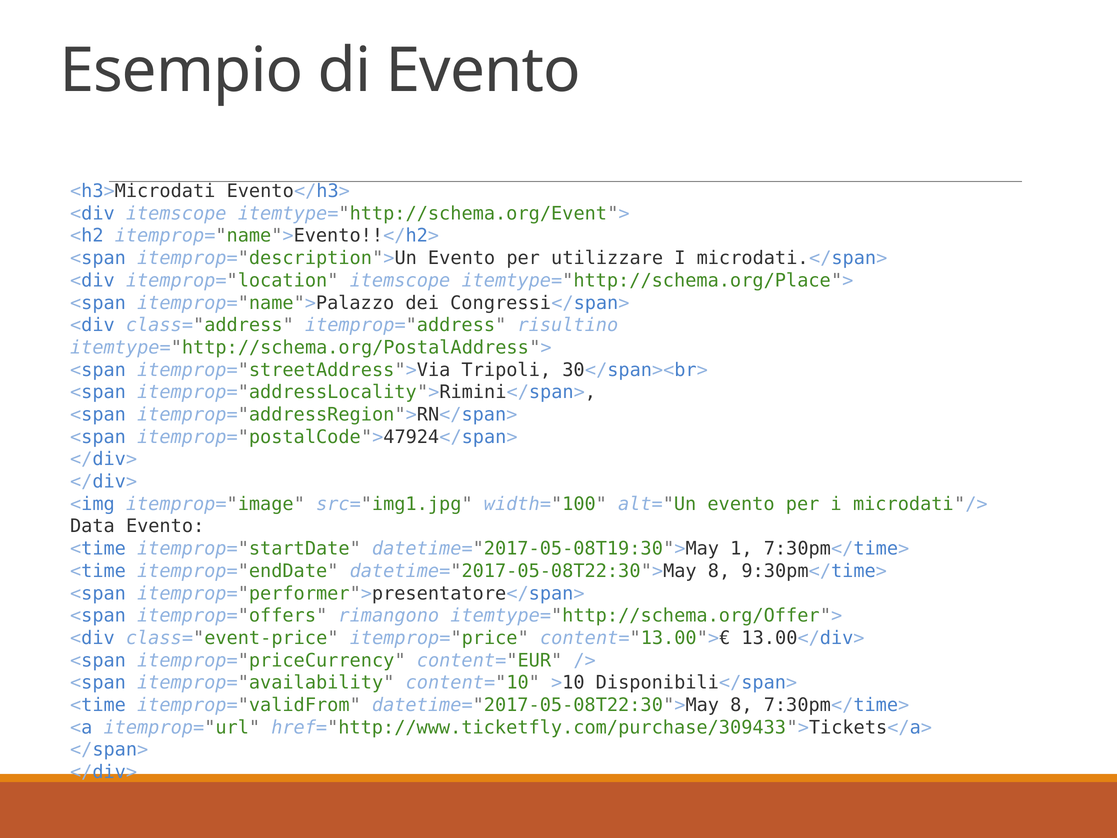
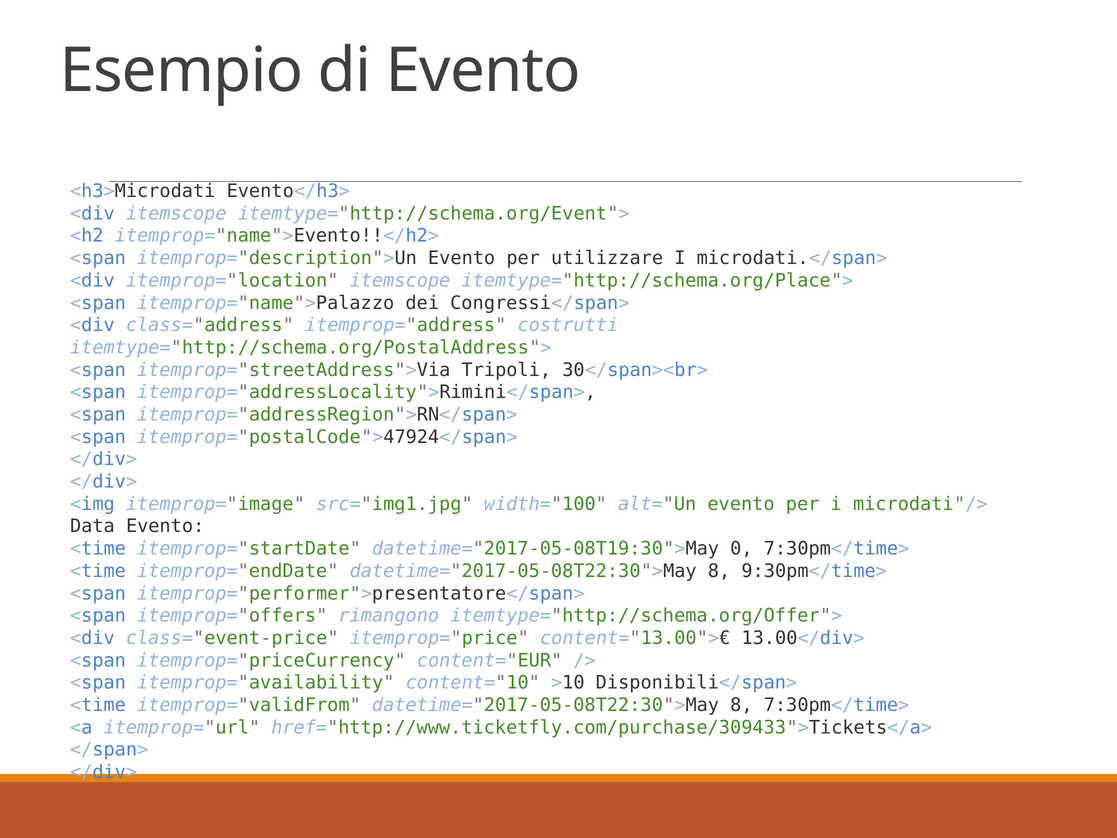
risultino: risultino -> costrutti (568, 325)
1: 1 -> 0 (741, 549)
